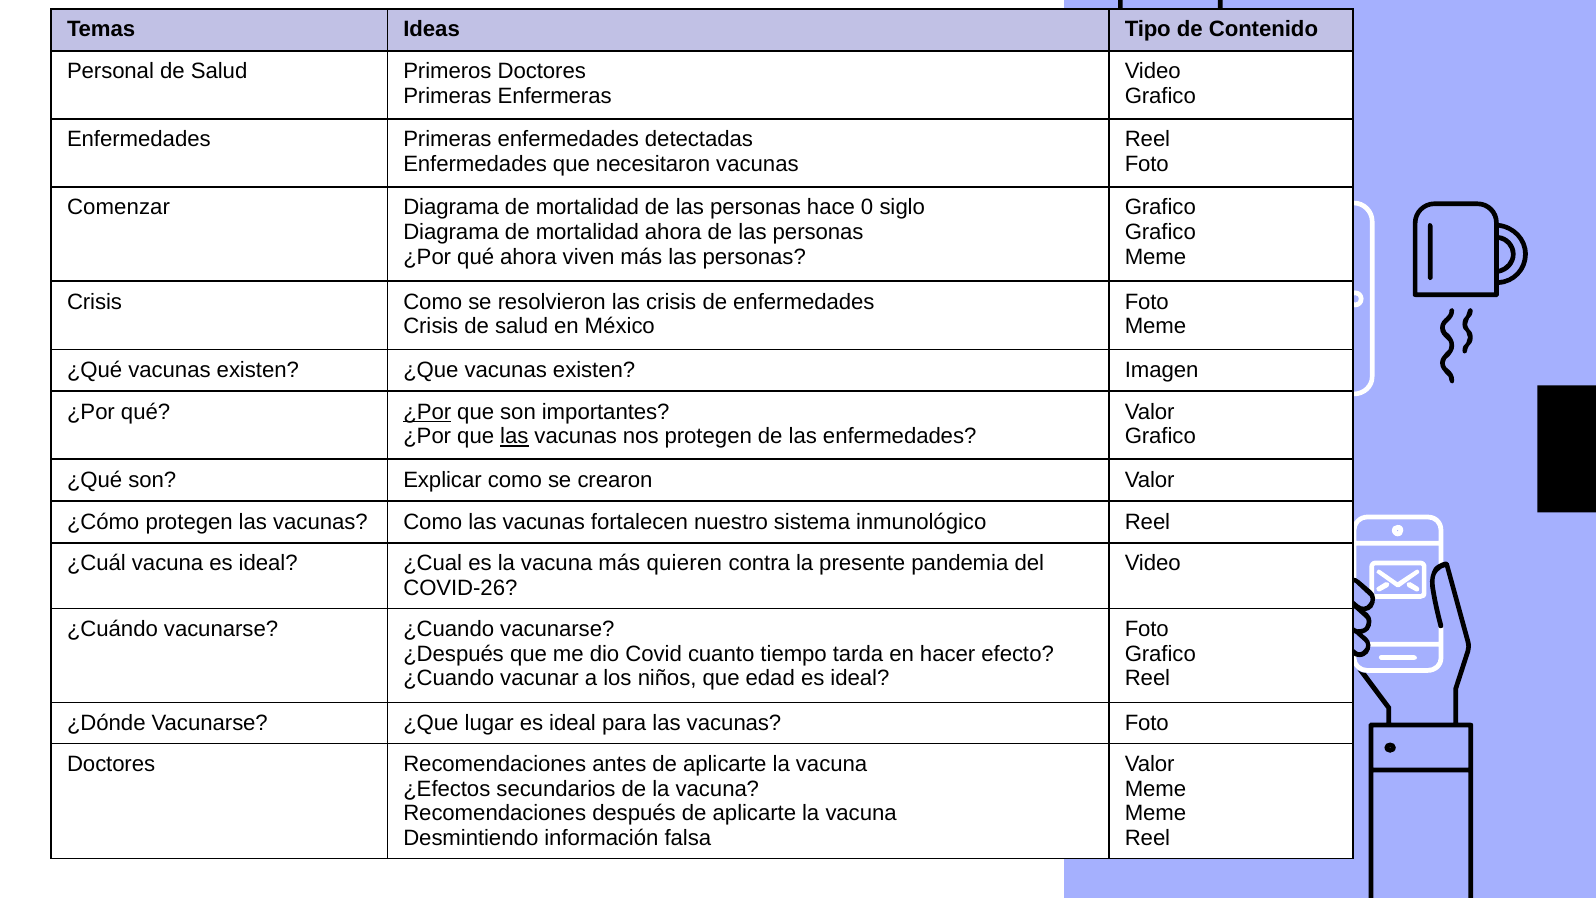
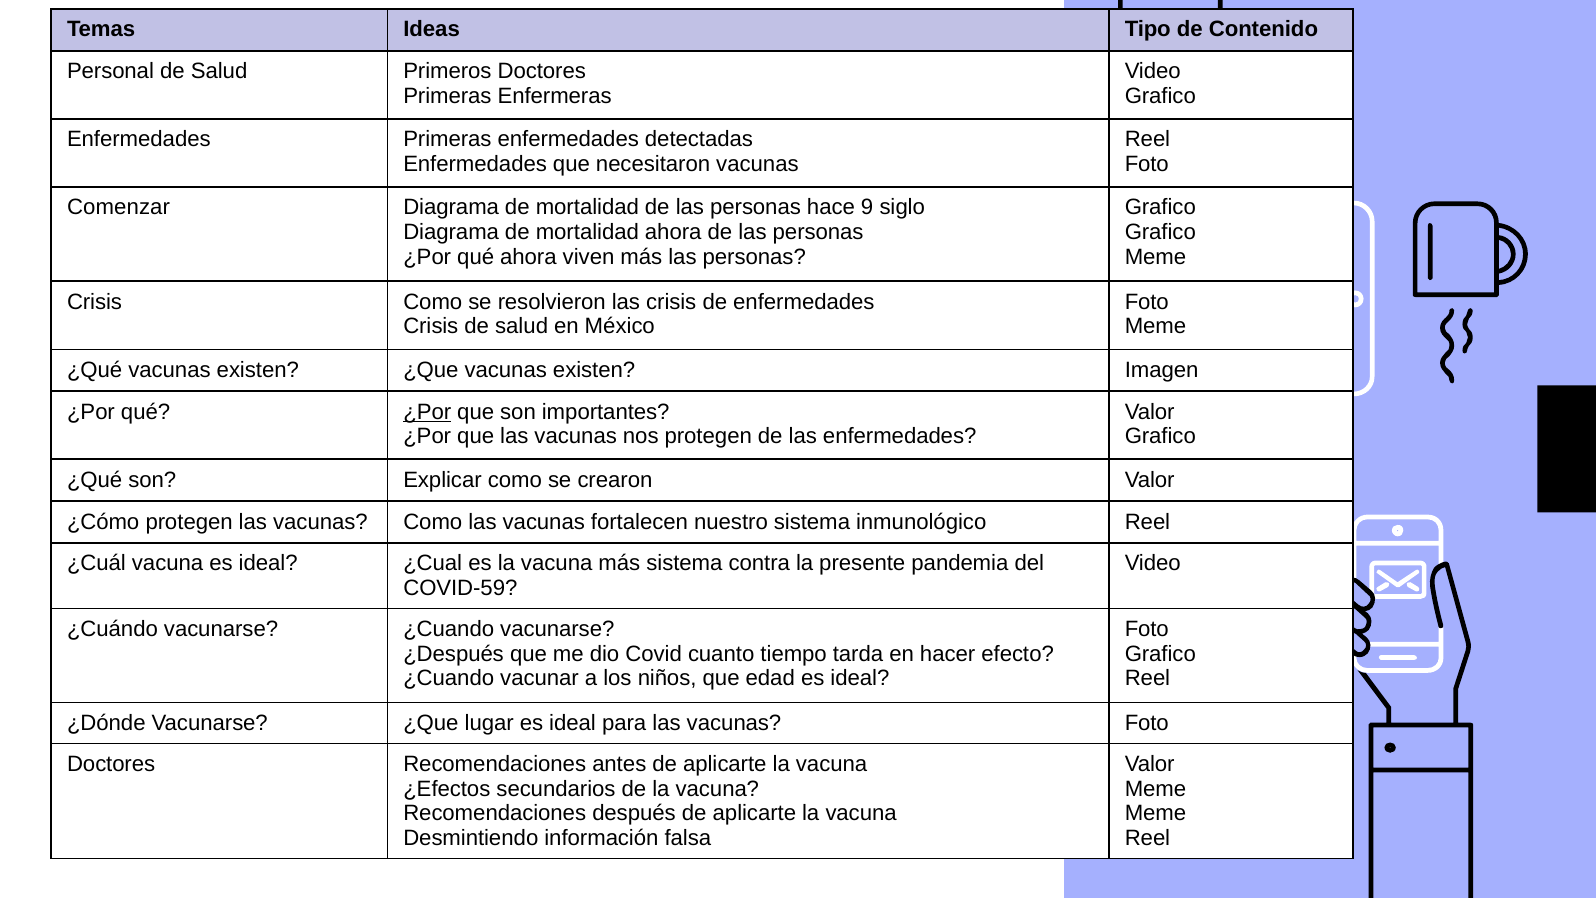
0: 0 -> 9 (867, 208)
las underline: present -> none (514, 436)
más quieren: quieren -> sistema (684, 563)
COVID-26: COVID-26 -> COVID-59 (460, 588)
